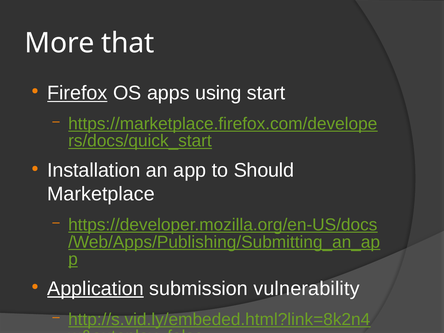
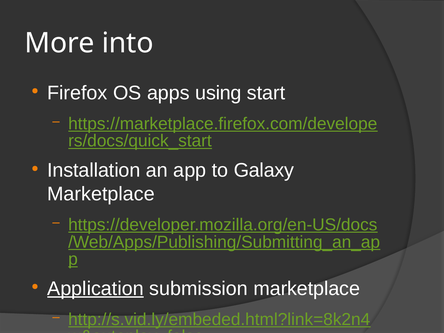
that: that -> into (128, 43)
Firefox underline: present -> none (77, 93)
Should: Should -> Galaxy (264, 170)
submission vulnerability: vulnerability -> marketplace (307, 289)
